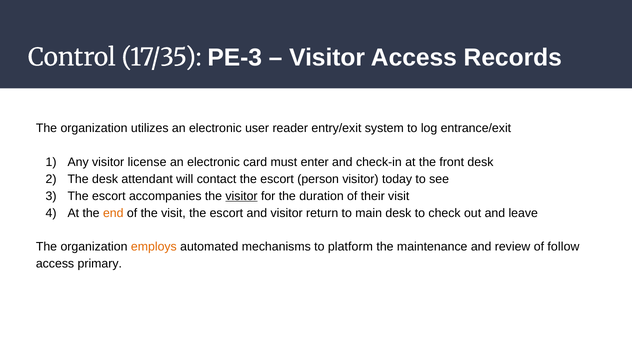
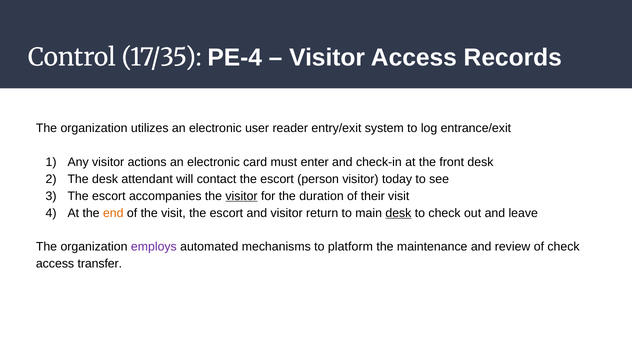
PE-3: PE-3 -> PE-4 (235, 57)
license: license -> actions (147, 162)
desk underline: none -> present (398, 213)
employs colour: orange -> purple (154, 247)
of follow: follow -> check (564, 247)
primary: primary -> transfer (100, 263)
